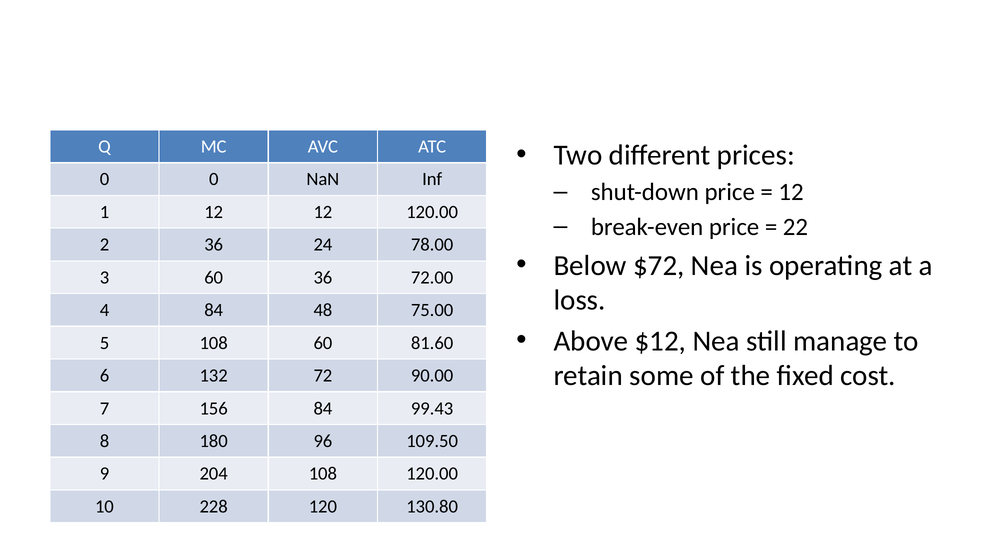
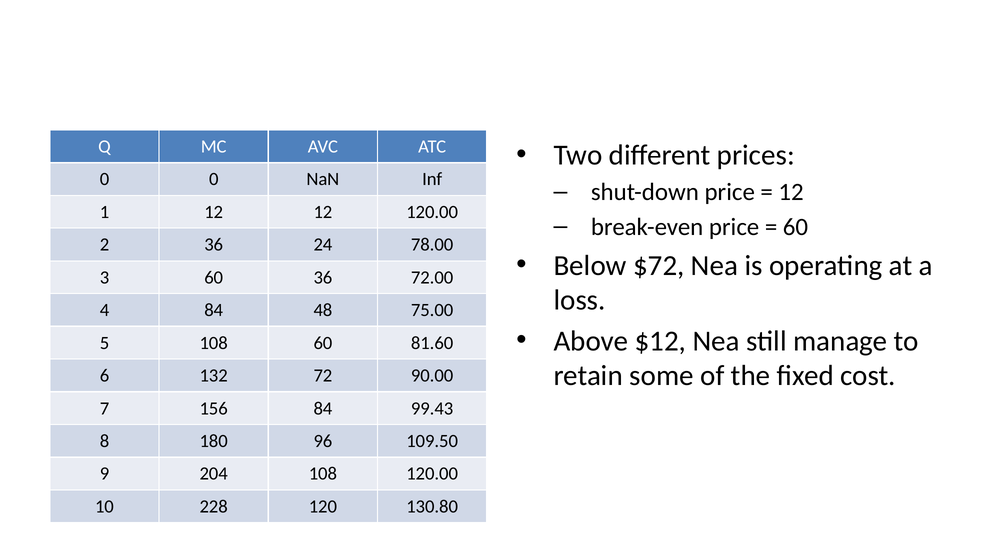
22: 22 -> 60 (795, 227)
